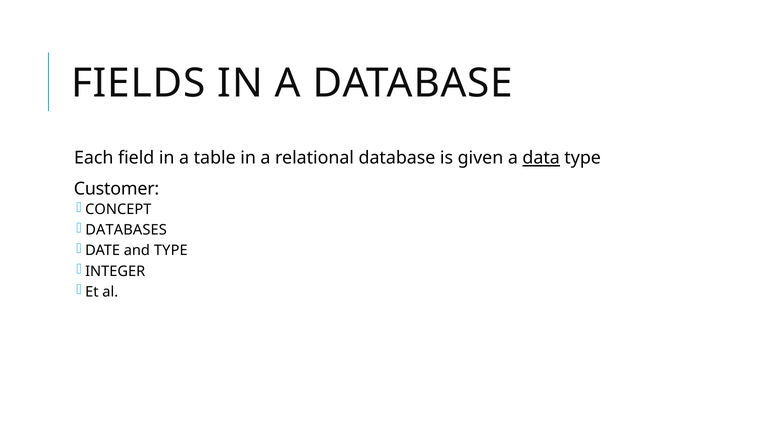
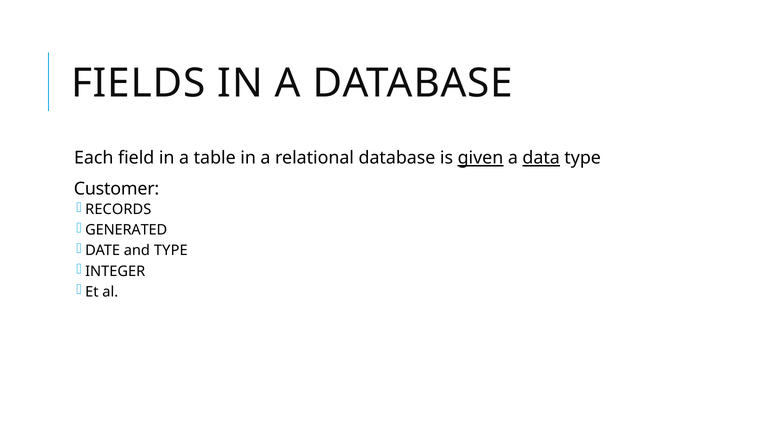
given underline: none -> present (480, 158)
CONCEPT: CONCEPT -> RECORDS (118, 210)
DATABASES: DATABASES -> GENERATED (126, 230)
